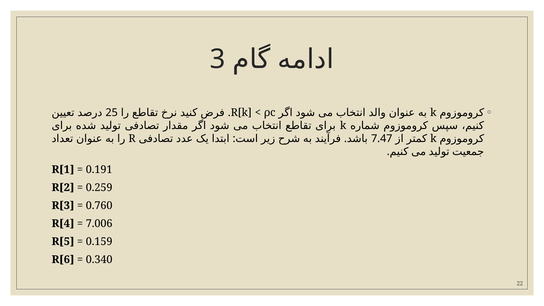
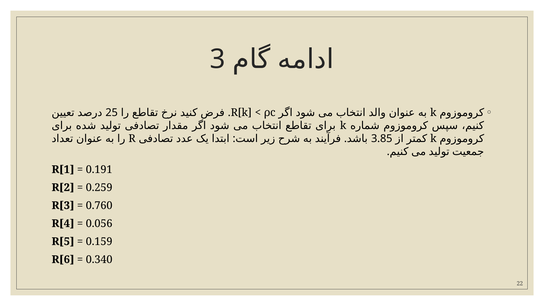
7.47: 7.47 -> 3.85 (382, 139)
7.006: 7.006 -> 0.056 (99, 223)
